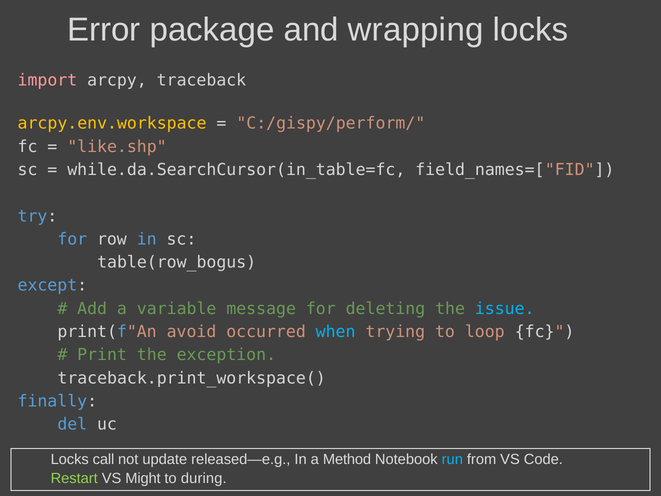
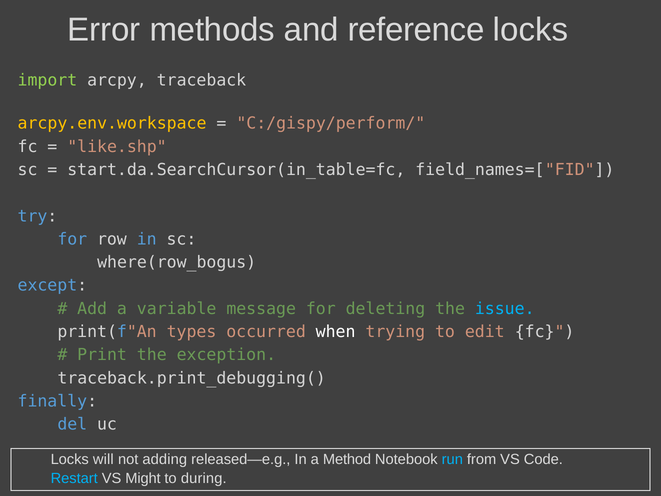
package: package -> methods (212, 30)
wrapping: wrapping -> reference (416, 30)
import colour: pink -> light green (47, 80)
while.da.SearchCursor(in_table=fc: while.da.SearchCursor(in_table=fc -> start.da.SearchCursor(in_table=fc (236, 170)
table(row_bogus: table(row_bogus -> where(row_bogus (177, 262)
avoid: avoid -> types (191, 332)
when colour: light blue -> white (336, 332)
loop: loop -> edit (485, 332)
traceback.print_workspace(: traceback.print_workspace( -> traceback.print_debugging( (192, 378)
call: call -> will (103, 459)
update: update -> adding (165, 459)
Restart colour: light green -> light blue (74, 478)
